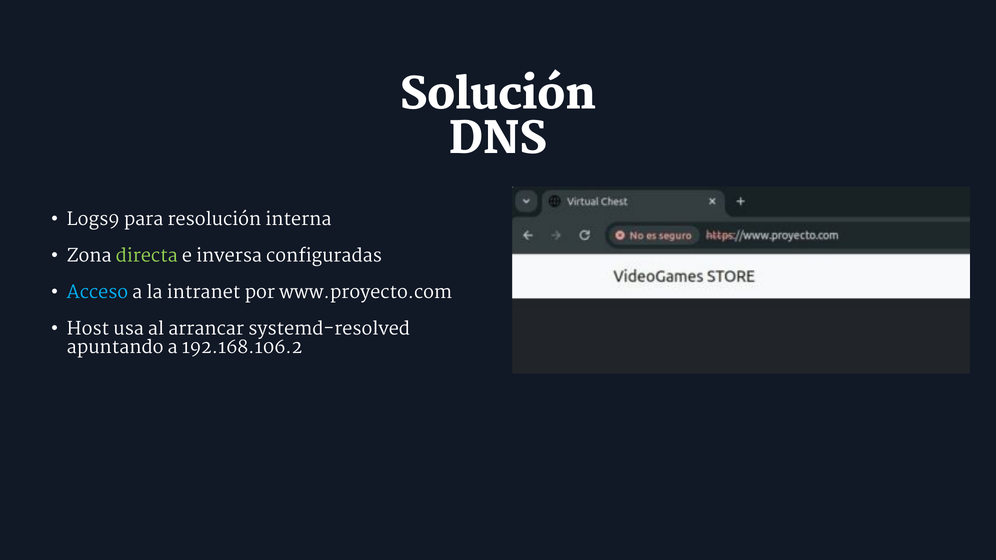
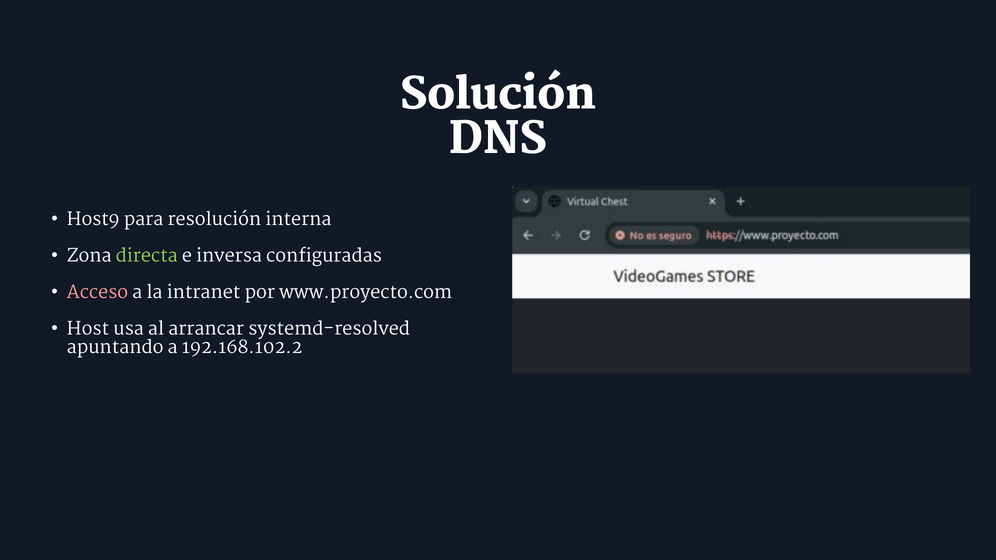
Logs9: Logs9 -> Host9 (93, 219)
Acceso colour: light blue -> pink (97, 292)
192.168.106.2: 192.168.106.2 -> 192.168.102.2 (242, 347)
